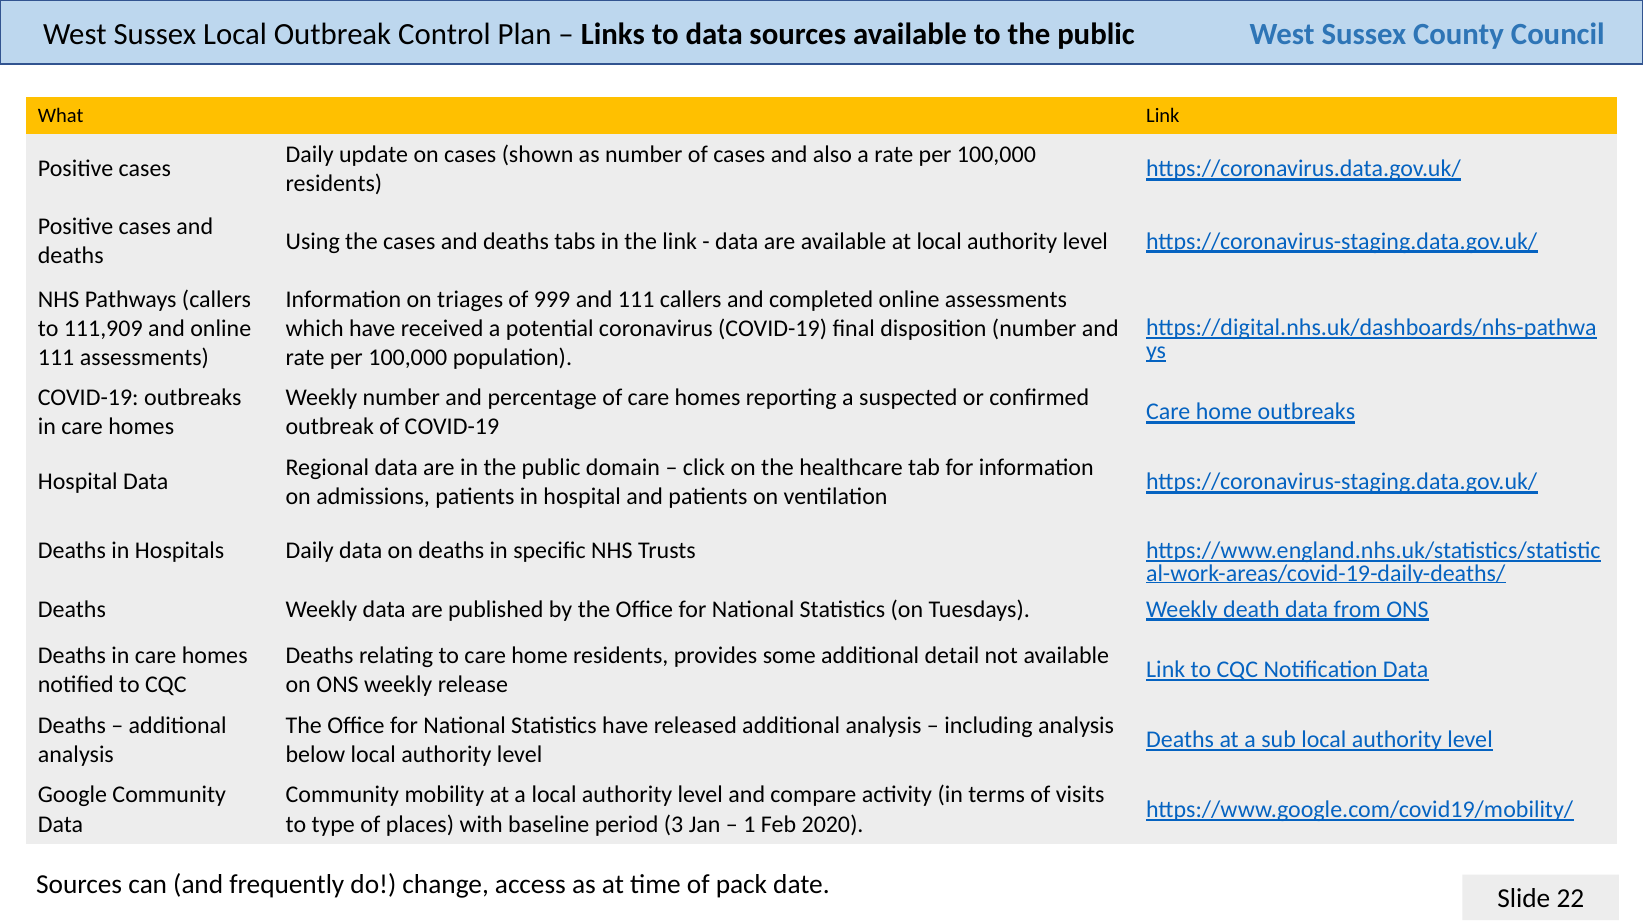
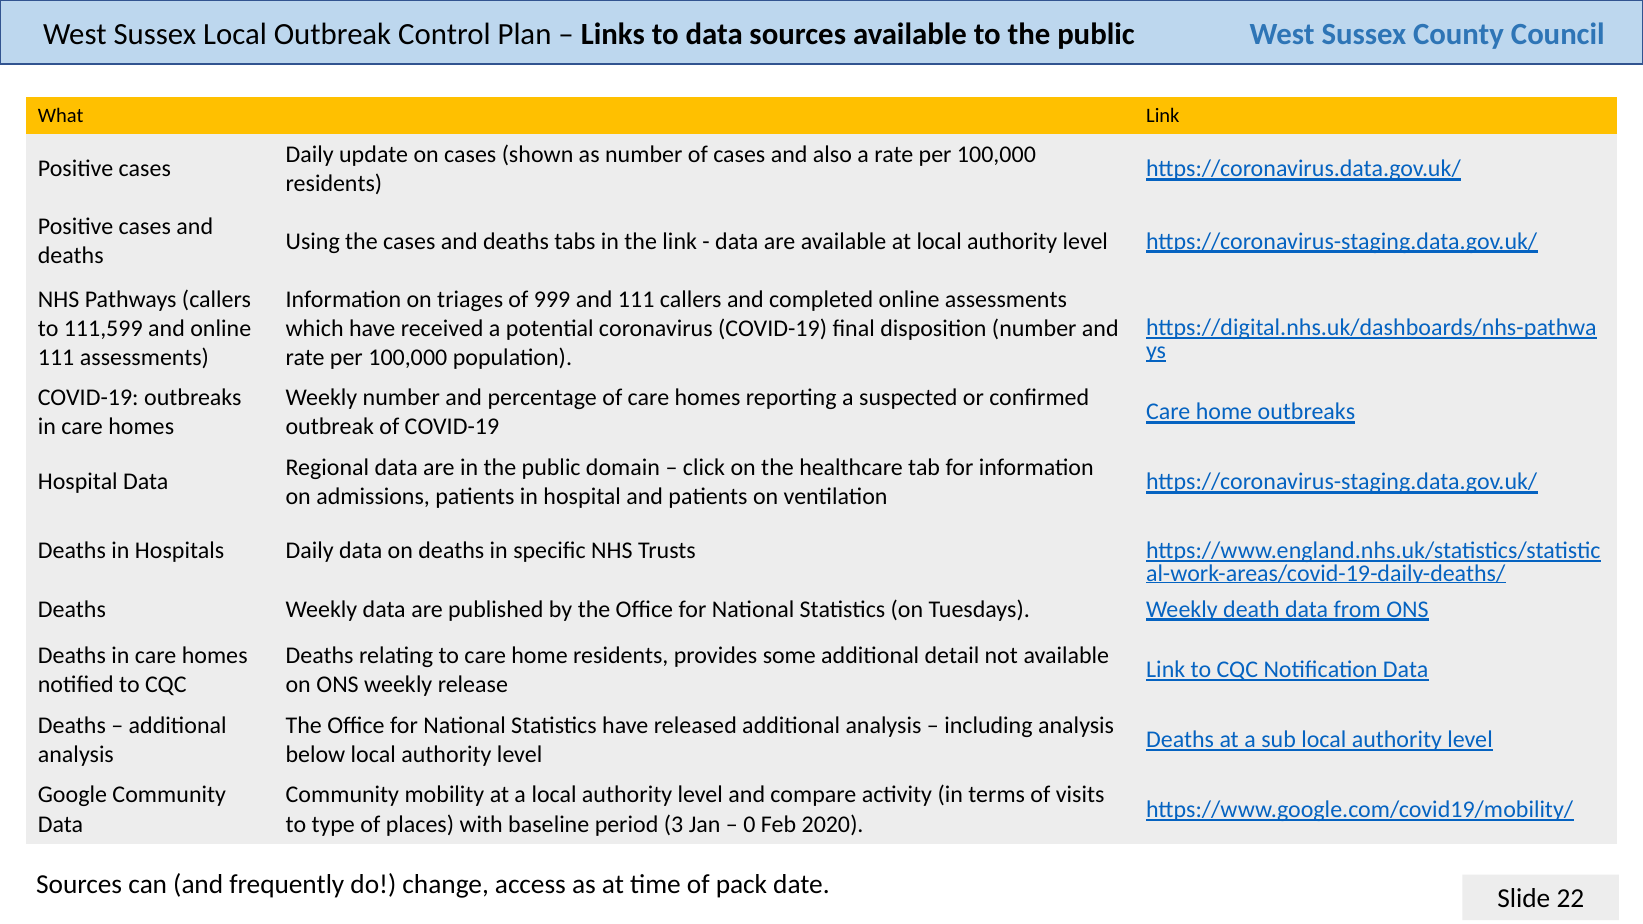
111,909: 111,909 -> 111,599 (103, 328)
1: 1 -> 0 (749, 824)
